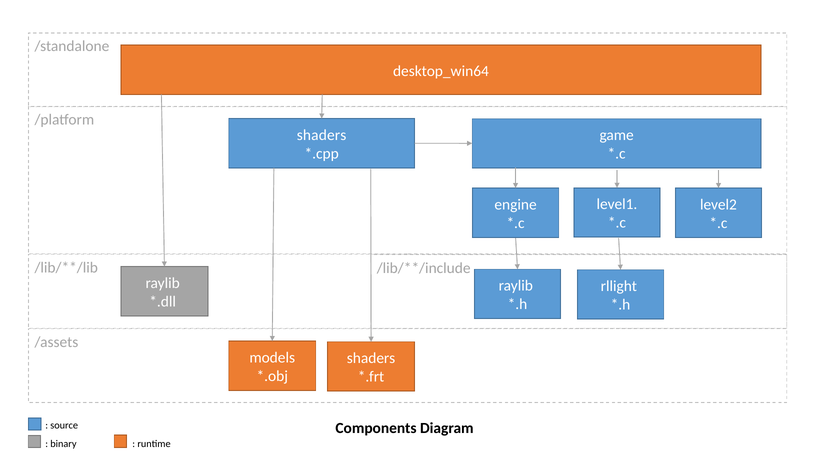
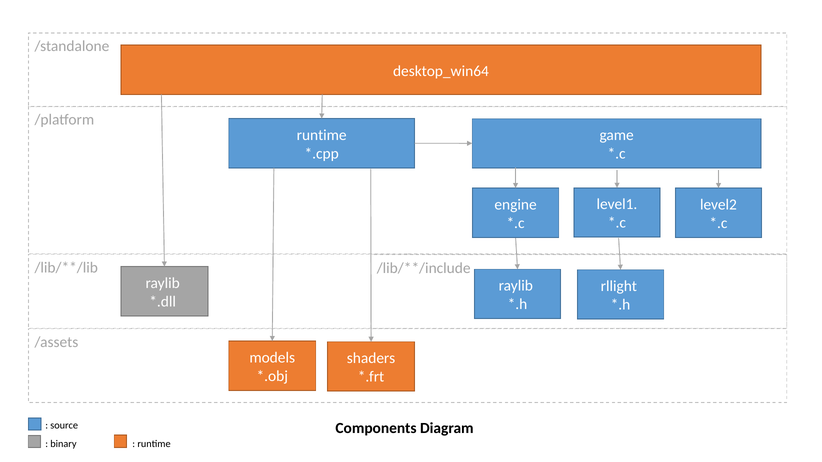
shaders: shaders -> runtime (322, 135)
